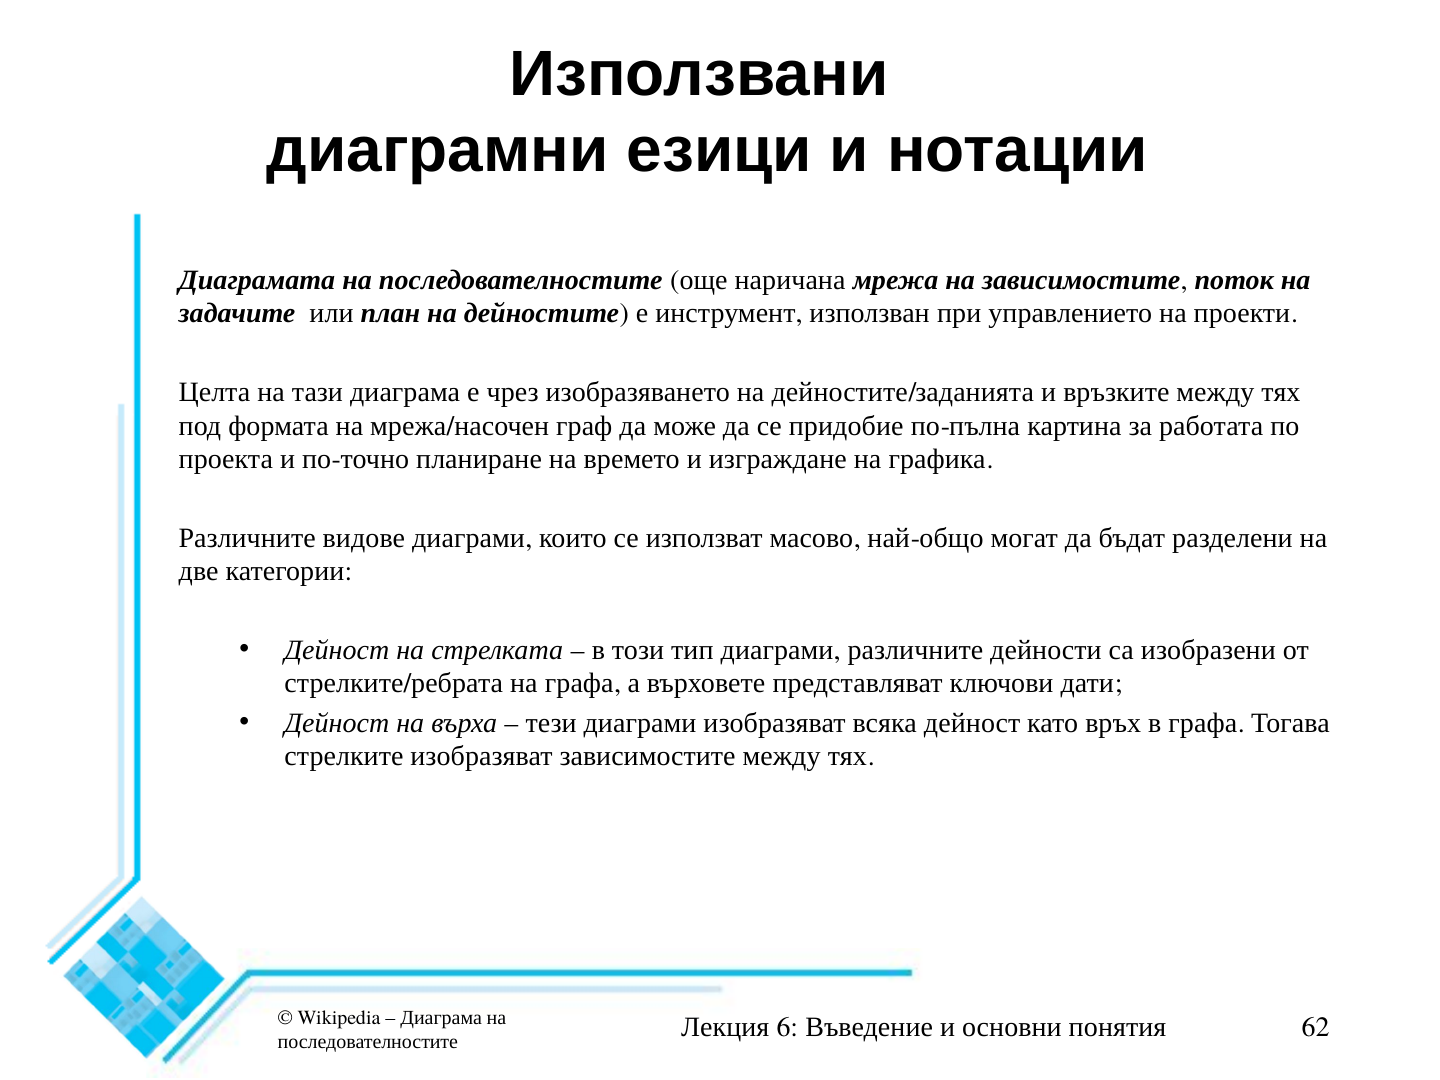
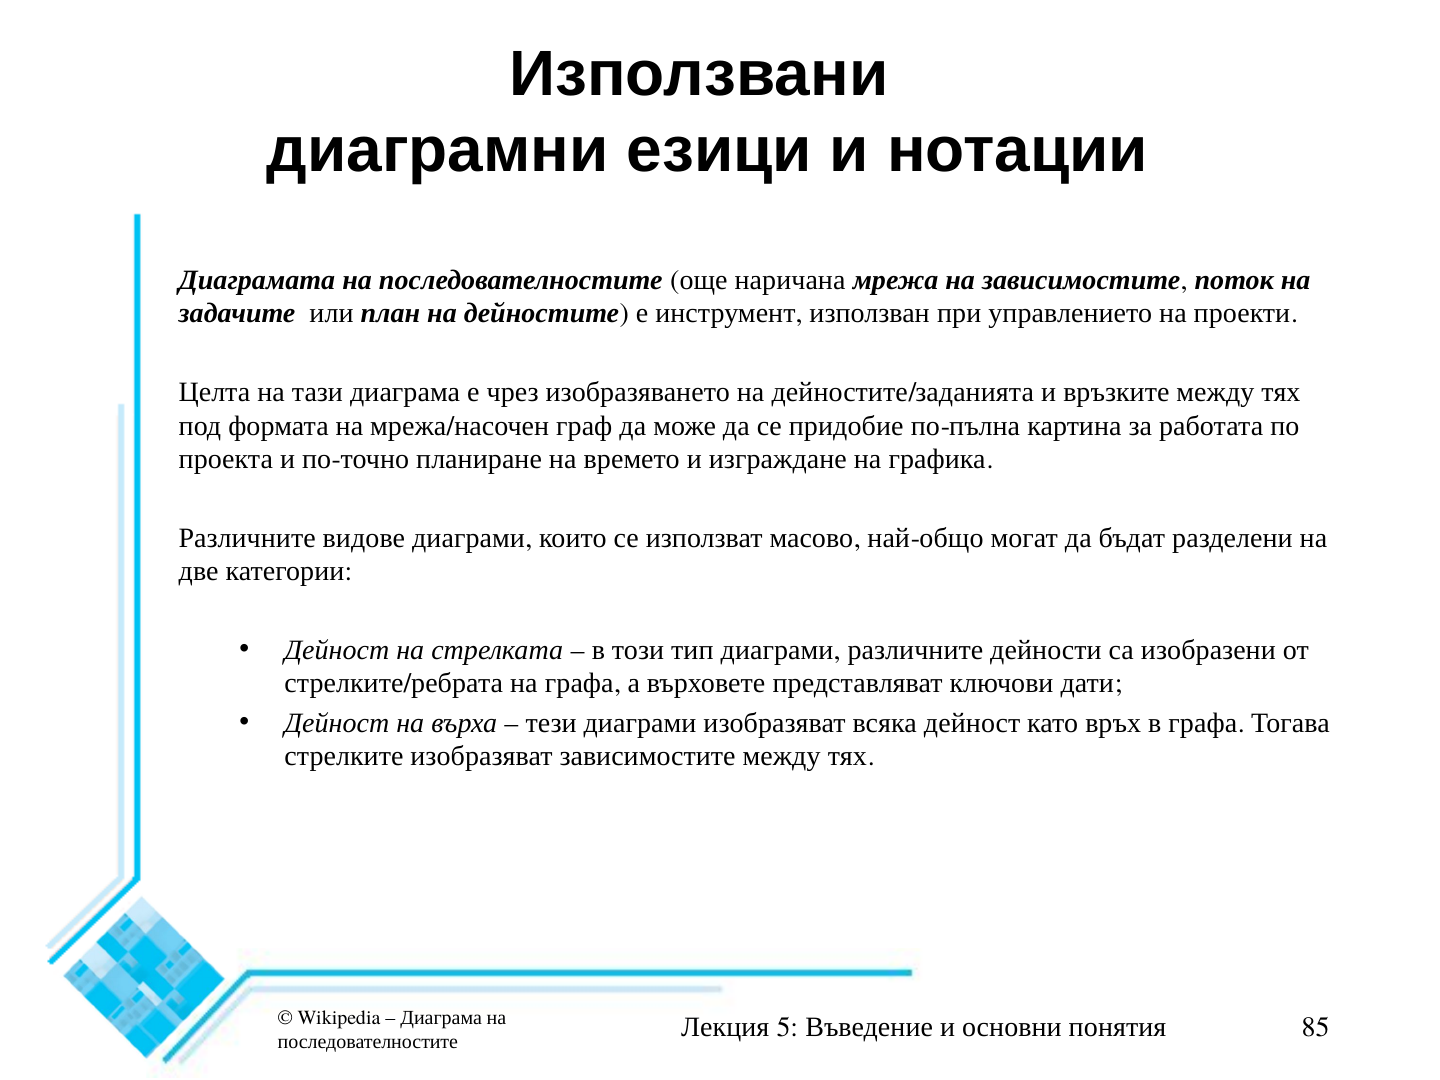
6: 6 -> 5 (787, 1027)
62: 62 -> 85 (1316, 1027)
